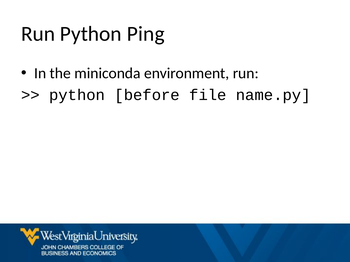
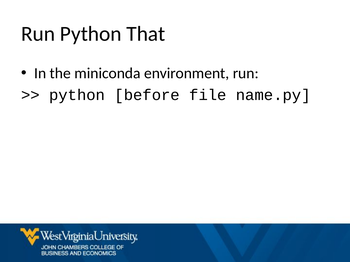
Ping: Ping -> That (146, 34)
